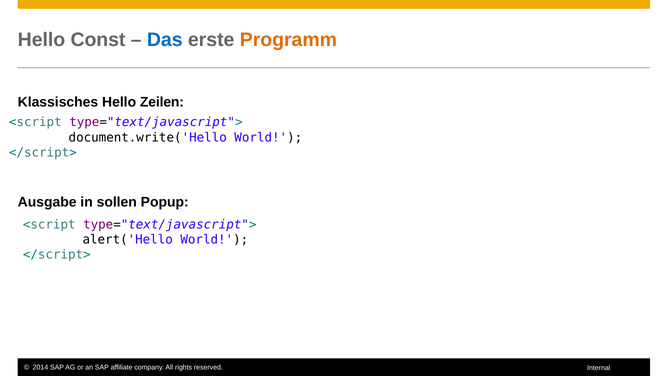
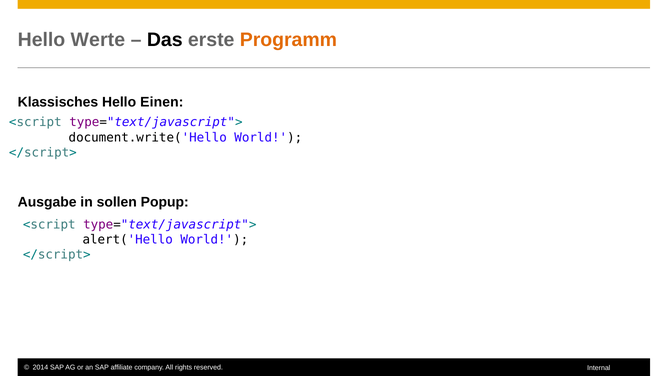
Const: Const -> Werte (98, 40)
Das colour: blue -> black (165, 40)
Zeilen: Zeilen -> Einen (162, 102)
